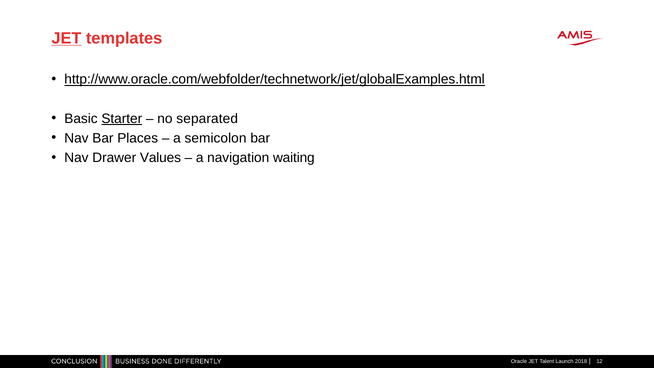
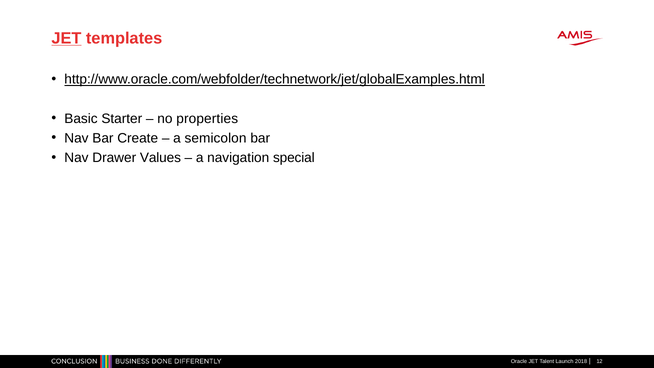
Starter underline: present -> none (122, 119)
separated: separated -> properties (207, 119)
Places: Places -> Create (138, 138)
waiting: waiting -> special (294, 158)
